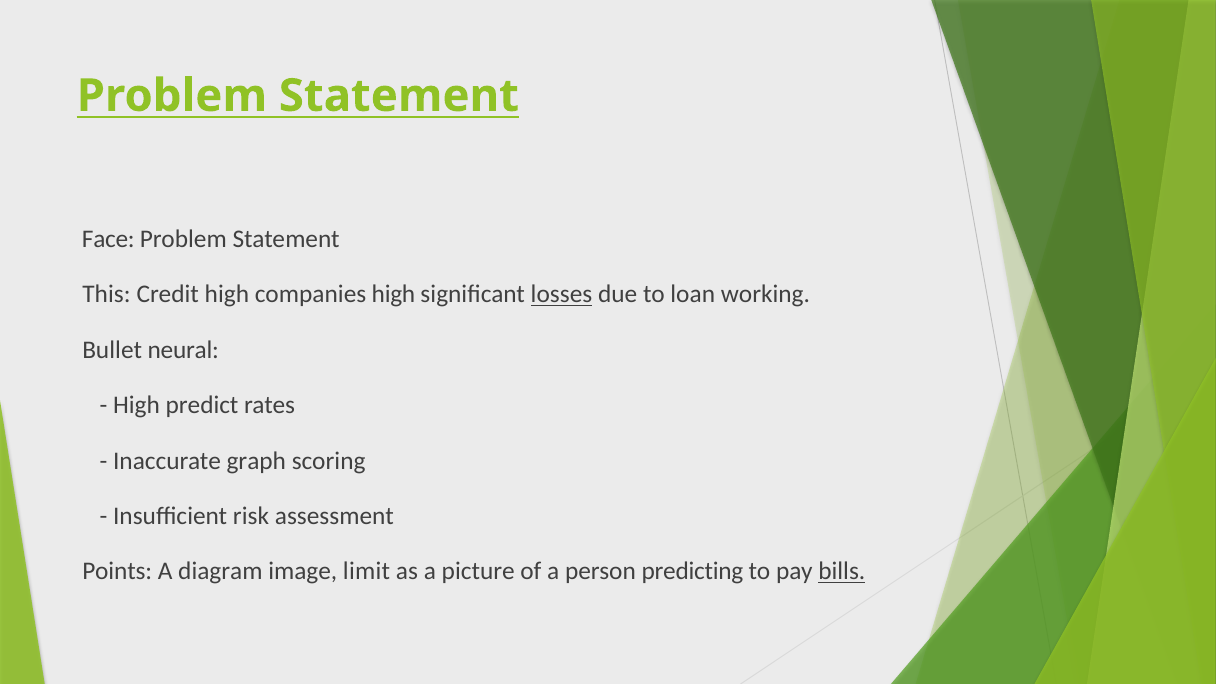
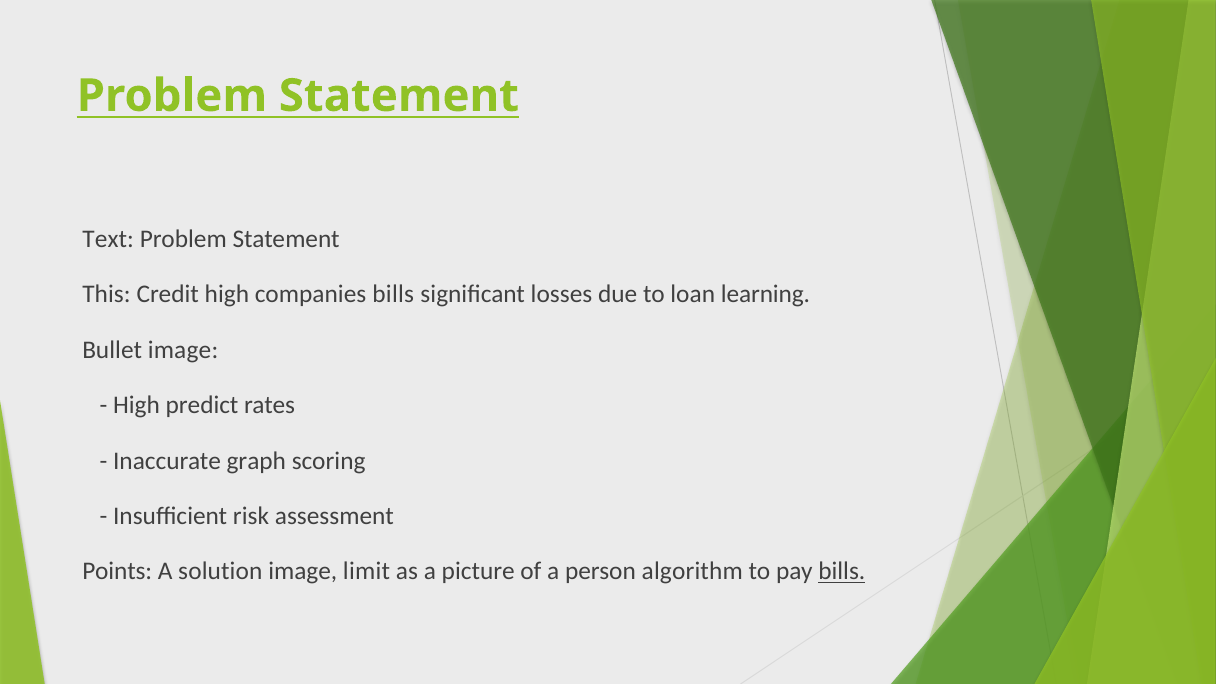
Face: Face -> Text (108, 239)
companies high: high -> bills (393, 295)
losses underline: present -> none (562, 295)
working: working -> learning (765, 295)
Bullet neural: neural -> image (183, 350)
diagram: diagram -> solution (220, 571)
predicting: predicting -> algorithm (692, 571)
